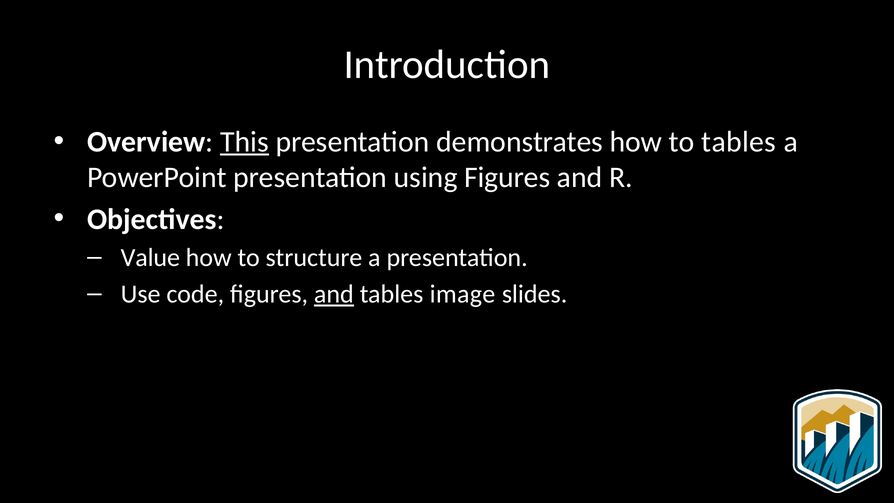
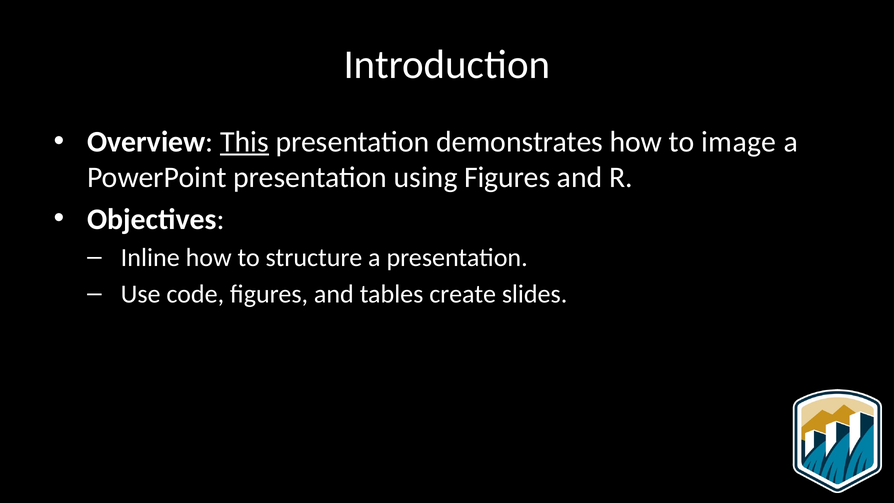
to tables: tables -> image (739, 142)
Value: Value -> Inline (150, 258)
and underline: present -> none (334, 294)
image: image -> create (463, 294)
